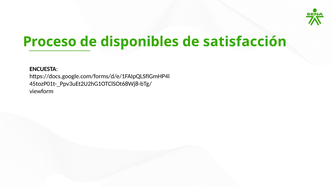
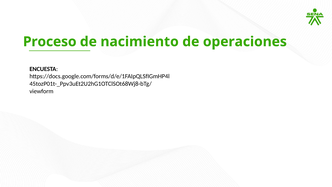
disponibles: disponibles -> nacimiento (140, 42)
satisfacción: satisfacción -> operaciones (245, 42)
